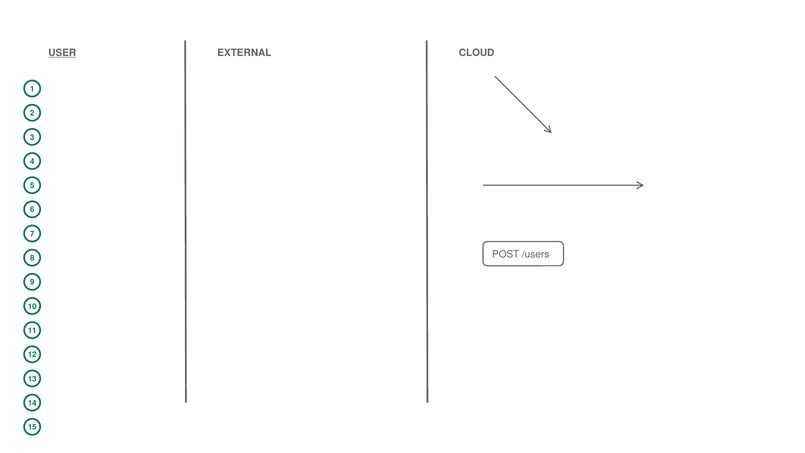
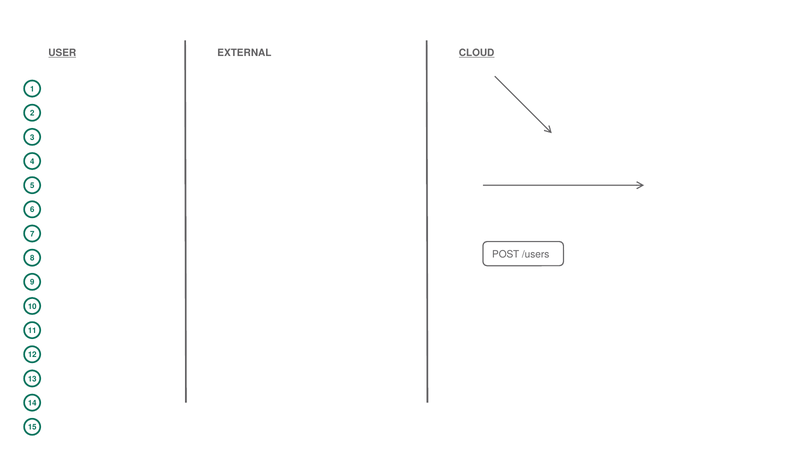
CLOUD underline: none -> present (477, 53)
